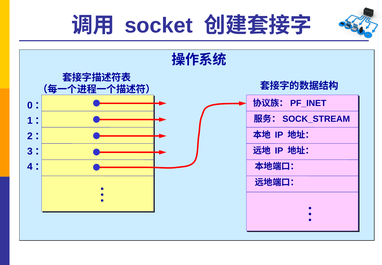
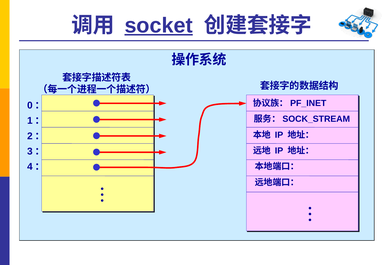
socket underline: none -> present (159, 25)
